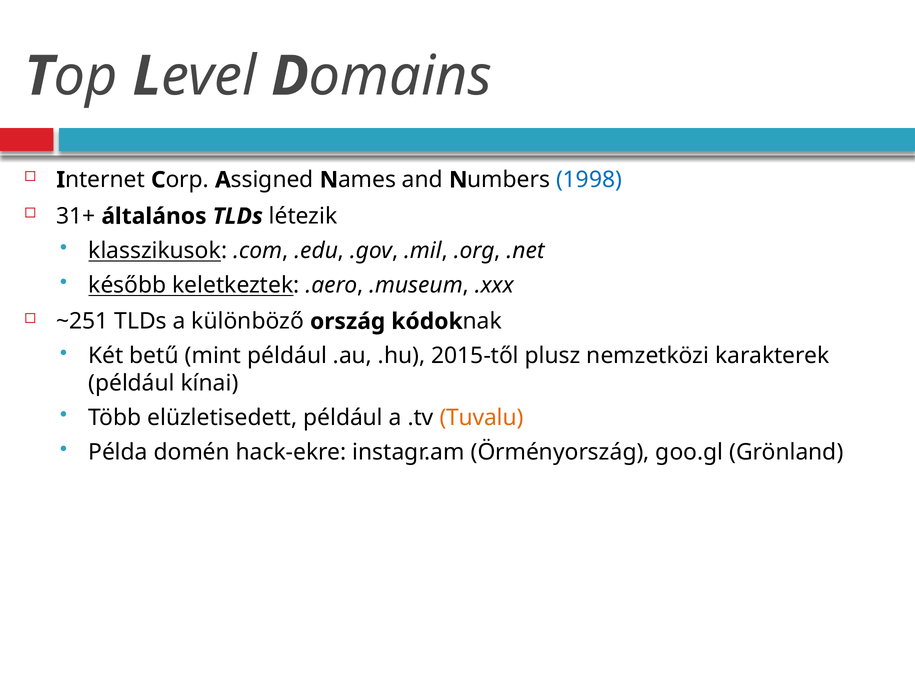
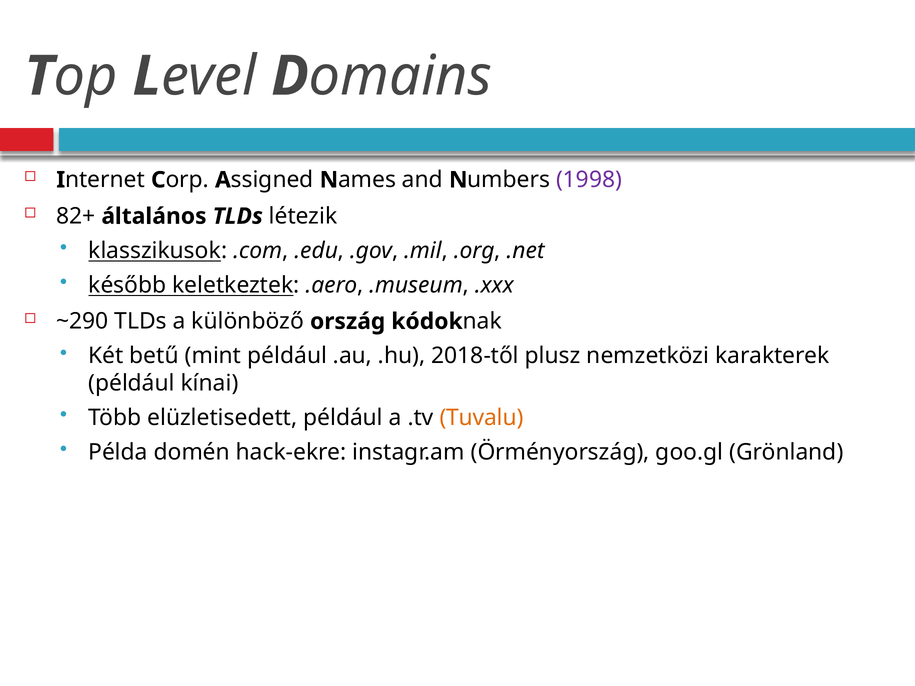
1998 colour: blue -> purple (589, 180)
31+: 31+ -> 82+ (76, 216)
~251: ~251 -> ~290 (82, 322)
2015-től: 2015-től -> 2018-től (475, 356)
